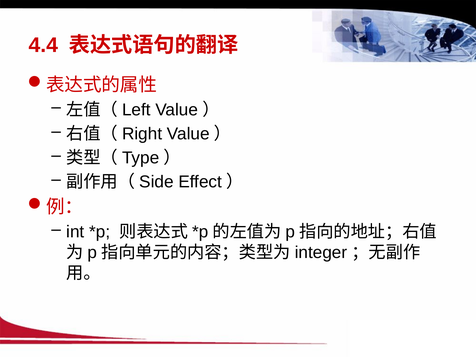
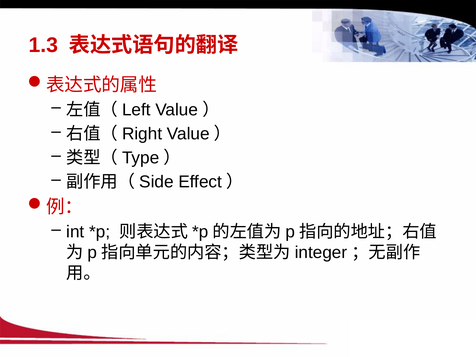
4.4: 4.4 -> 1.3 (43, 45)
